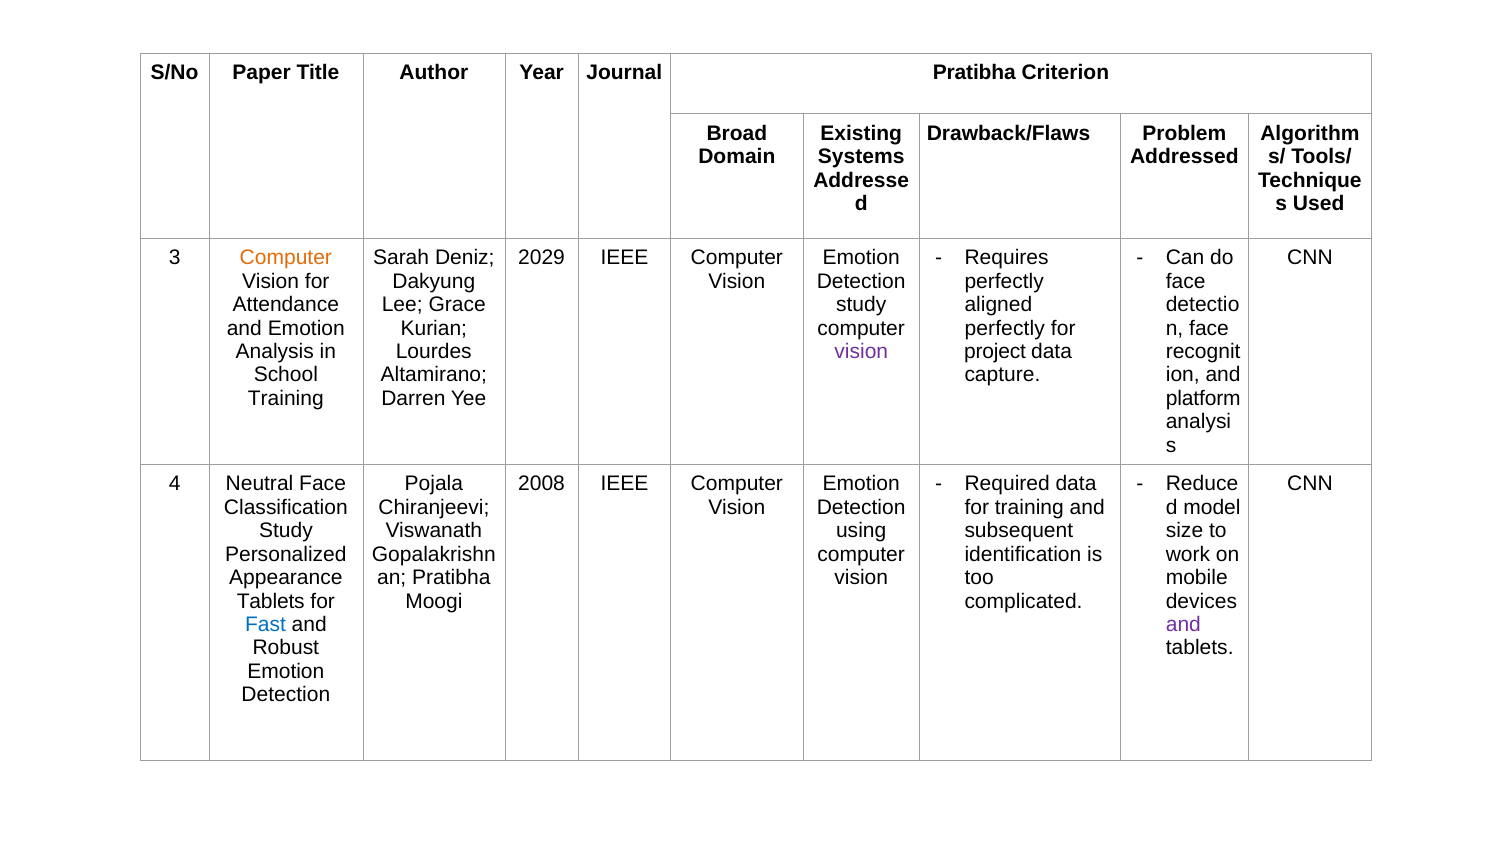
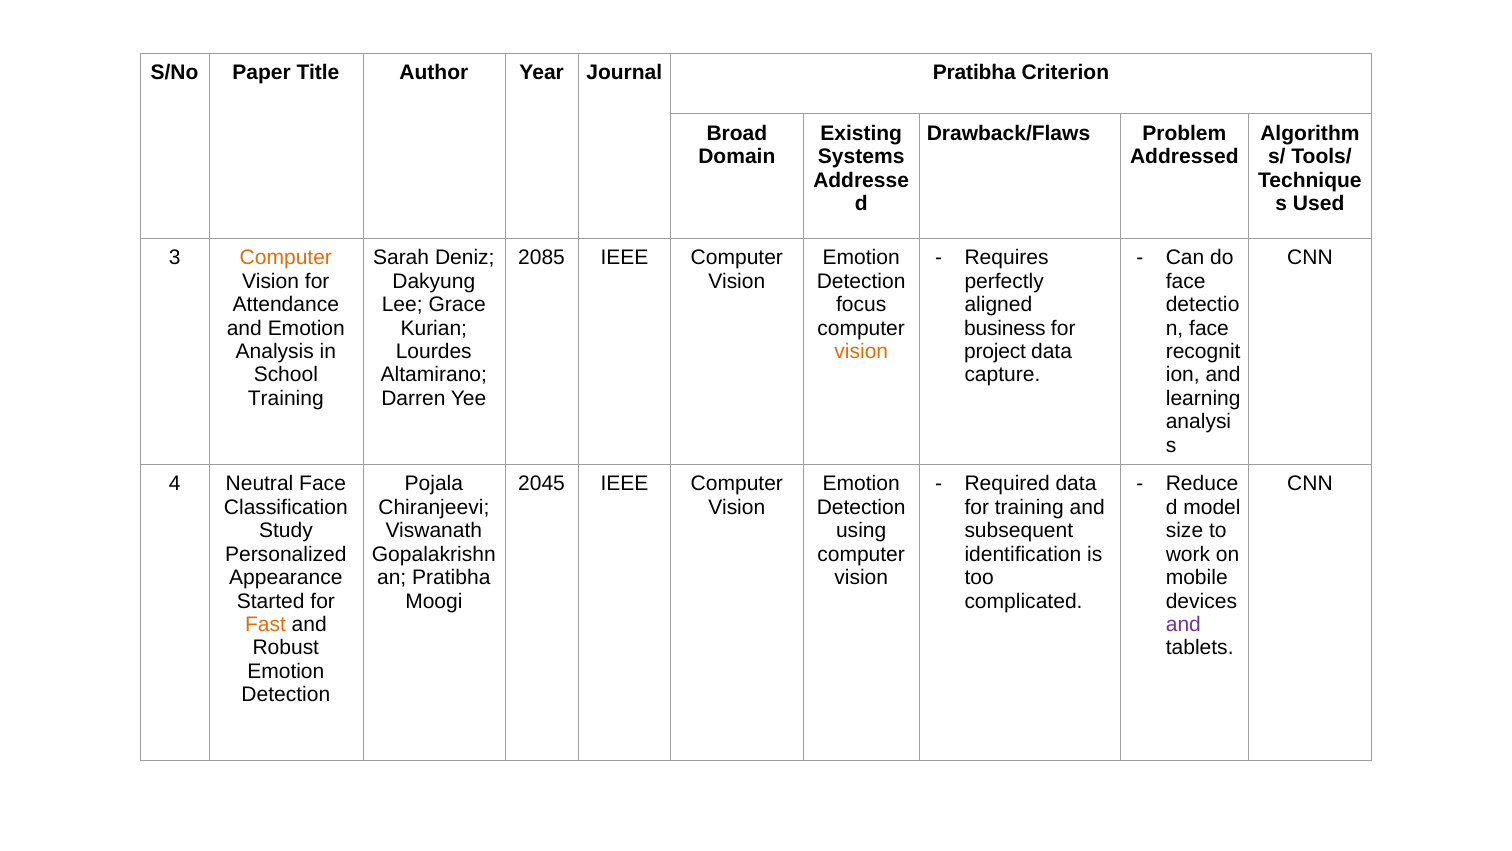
2029: 2029 -> 2085 (542, 258)
study: study -> focus (861, 305)
perfectly: perfectly -> business (1005, 328)
vision colour: purple -> orange (861, 351)
platform: platform -> learning (1203, 398)
2008: 2008 -> 2045 (542, 484)
Tablets: Tablets -> Started (271, 601)
Fast colour: blue -> orange (265, 624)
